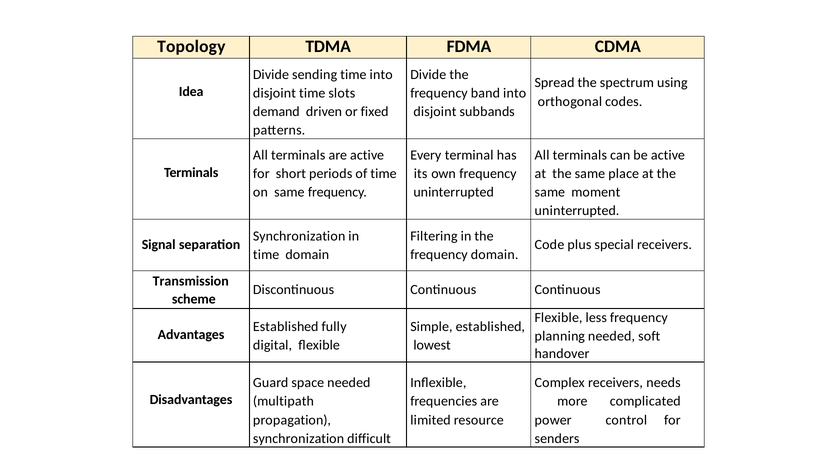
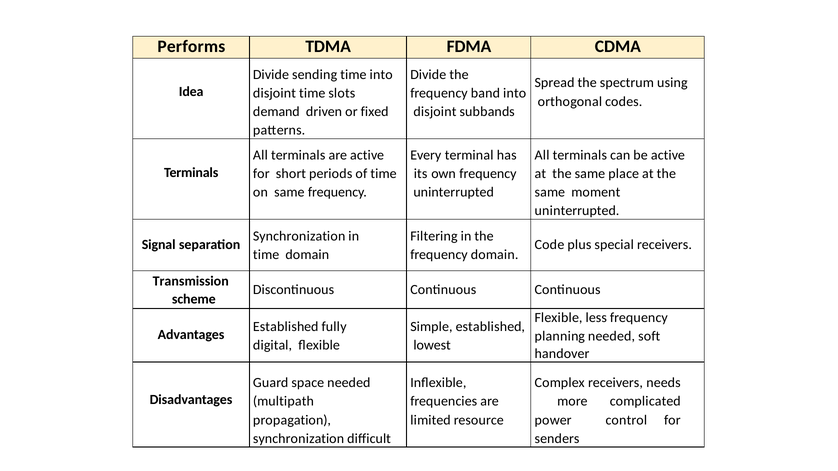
Topology: Topology -> Performs (191, 47)
